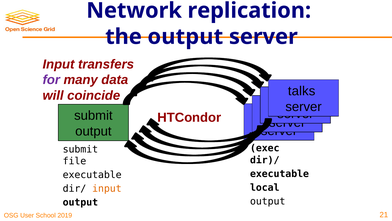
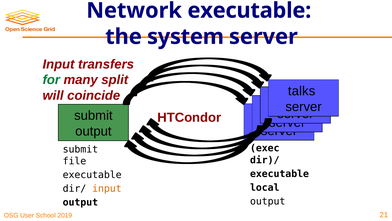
Network replication: replication -> executable (249, 11)
the output: output -> system (186, 37)
for colour: purple -> green (51, 80)
data: data -> split (115, 80)
